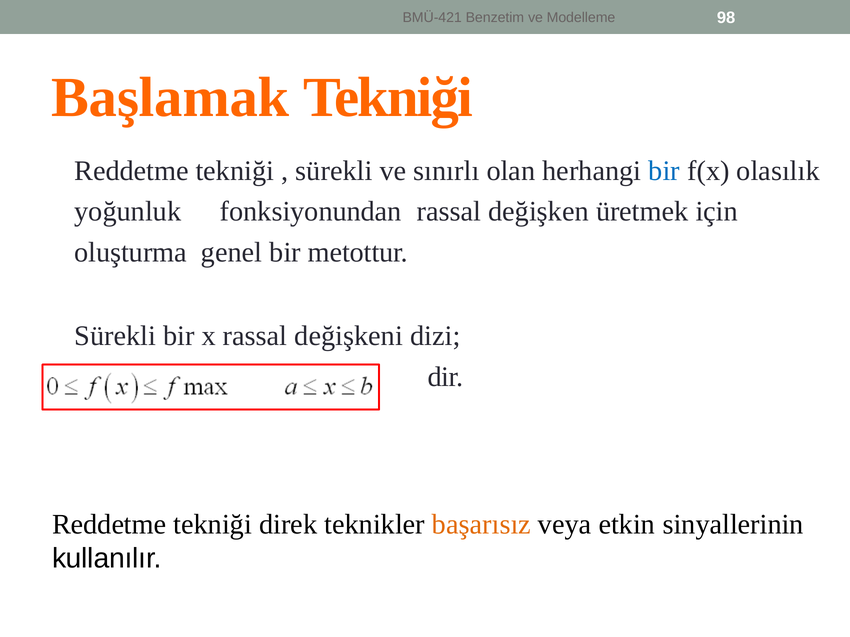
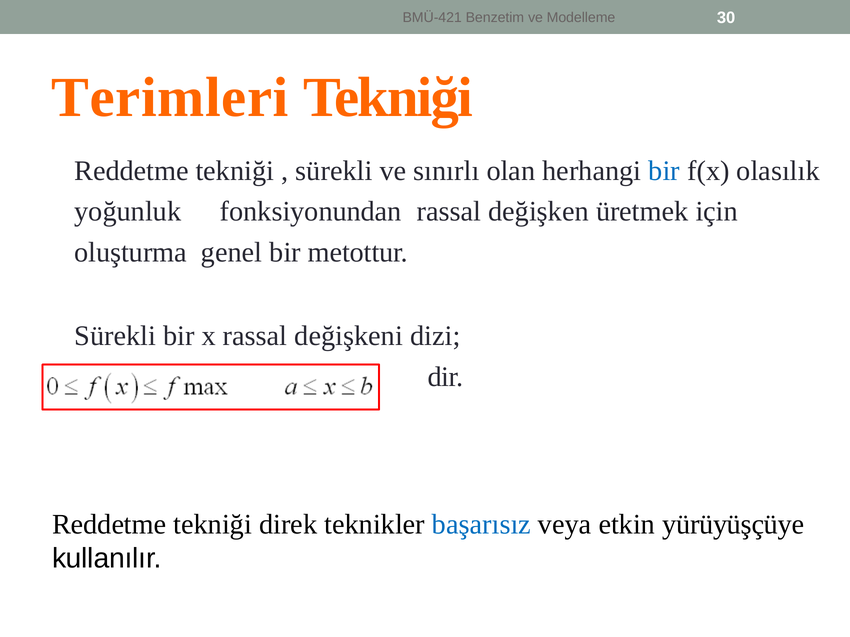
98: 98 -> 30 (726, 18)
Başlamak: Başlamak -> Terimleri (170, 98)
başarısız colour: orange -> blue (481, 525)
sinyallerinin: sinyallerinin -> yürüyüşçüye (733, 525)
